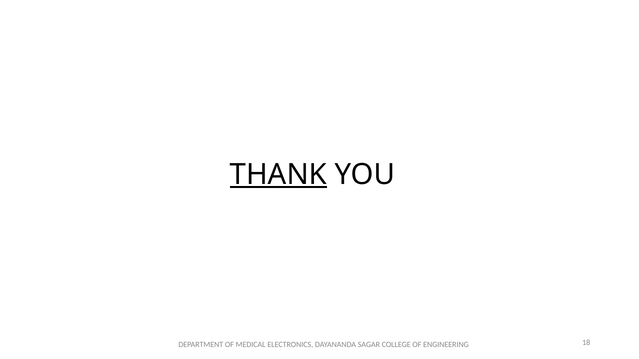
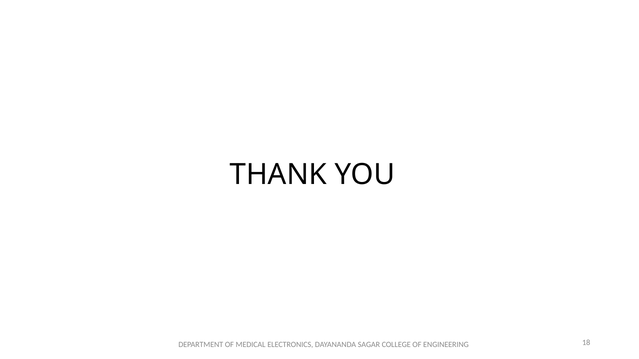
THANK underline: present -> none (278, 175)
